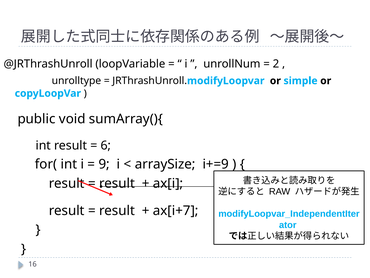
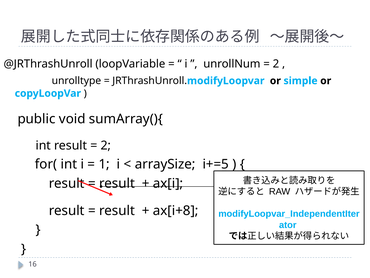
6: 6 -> 2 (106, 145)
9: 9 -> 1 (104, 164)
i+=9: i+=9 -> i+=5 (216, 164)
ax[i+7: ax[i+7 -> ax[i+8 (176, 210)
